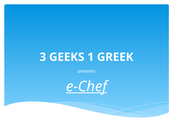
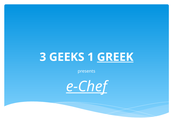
GREEK underline: none -> present (115, 57)
